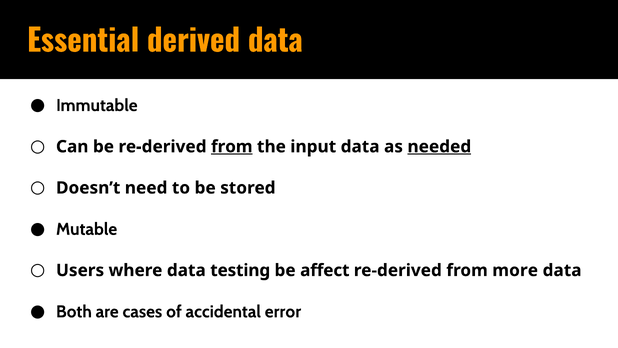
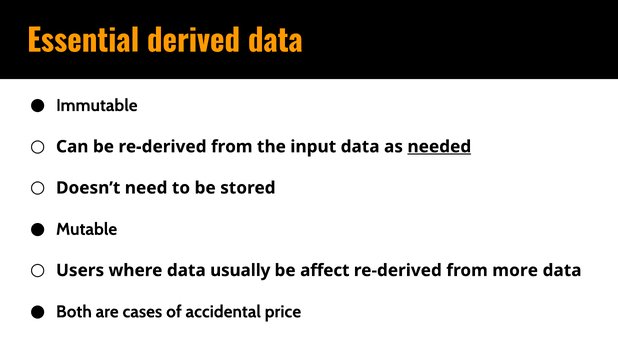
from underline: present -> none (232, 146)
testing: testing -> usually (240, 270)
error: error -> price (283, 311)
